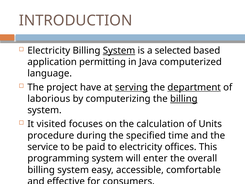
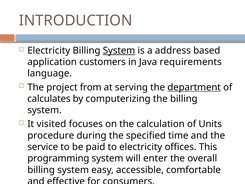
selected: selected -> address (173, 50)
permitting: permitting -> customers (102, 62)
computerized: computerized -> requirements (191, 62)
have: have -> from (91, 87)
serving underline: present -> none (131, 87)
laborious: laborious -> calculates (49, 99)
billing underline: present -> none (184, 99)
